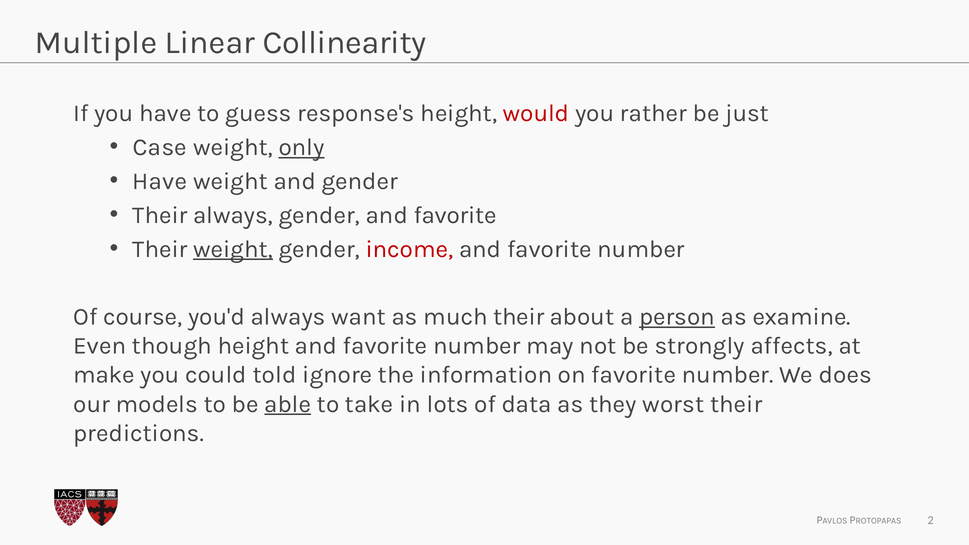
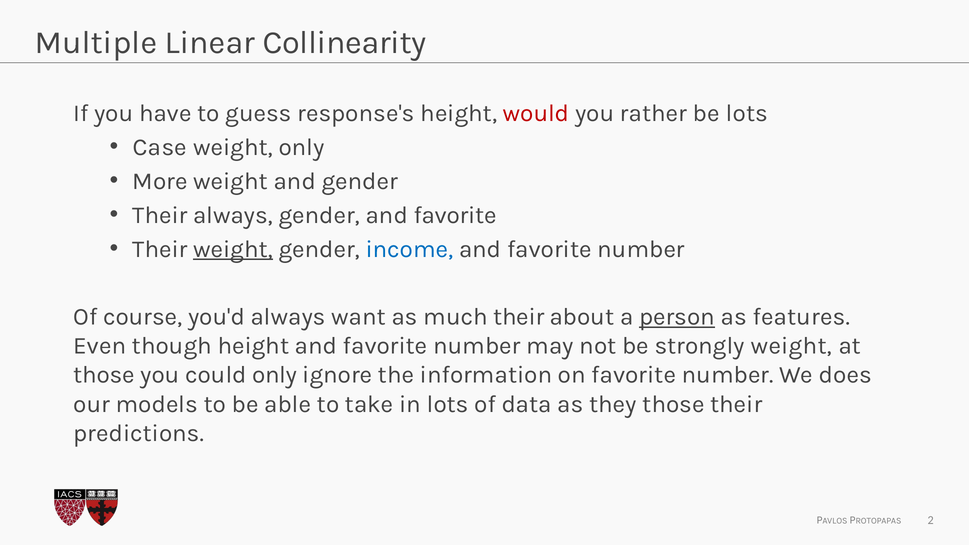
be just: just -> lots (747, 113)
only underline: present -> none (302, 147)
Have: Have -> More (160, 181)
income colour: red -> blue (409, 249)
examine: examine -> features (801, 317)
strongly affects: affects -> weight (791, 346)
make: make -> those (104, 375)
could told: told -> only (275, 375)
able underline: present -> none (288, 404)
they worst: worst -> those (673, 404)
